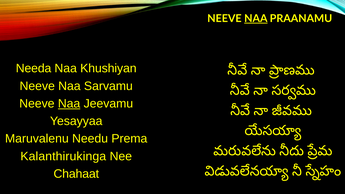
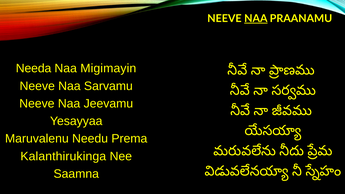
Khushiyan: Khushiyan -> Migimayin (108, 68)
Naa underline: present -> none (69, 104)
Chahaat: Chahaat -> Saamna (76, 174)
